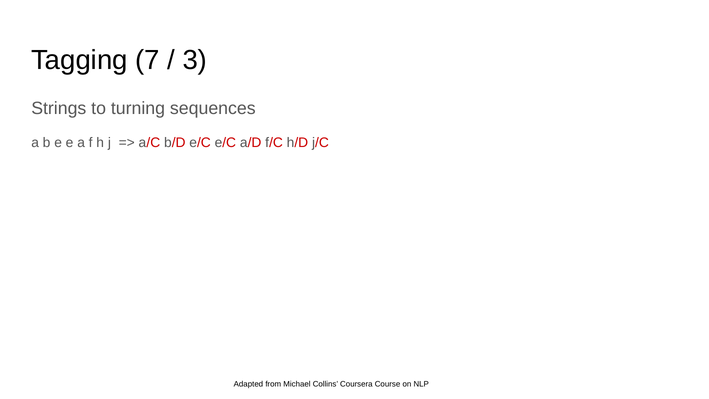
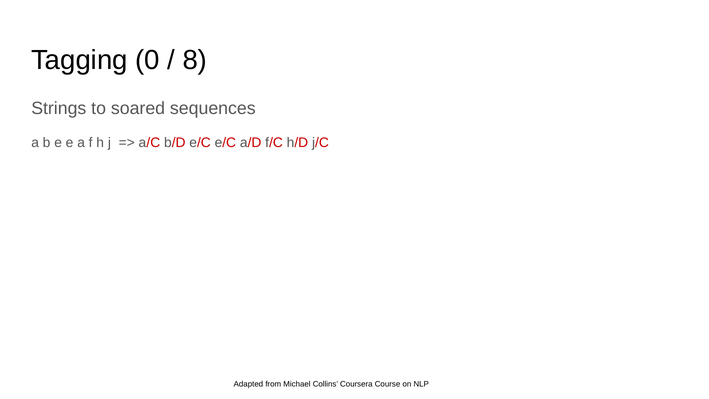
7: 7 -> 0 (147, 60)
3: 3 -> 8 (195, 60)
turning: turning -> soared (138, 108)
